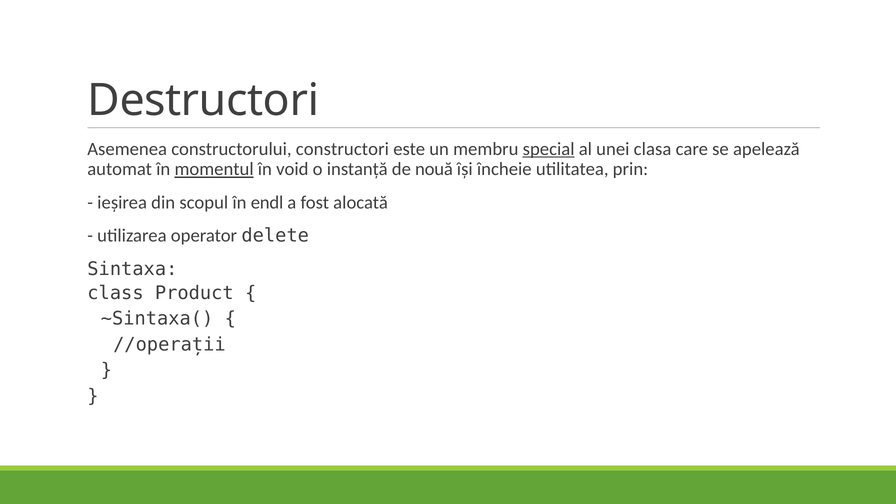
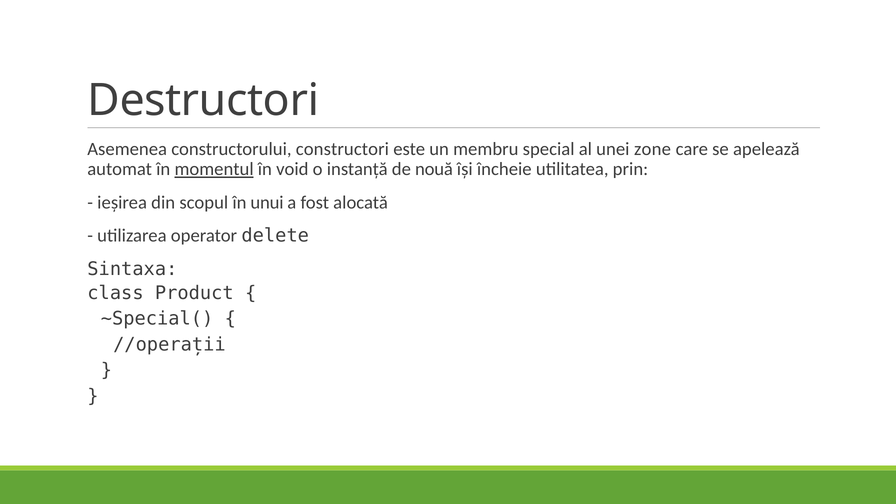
special underline: present -> none (549, 149)
clasa: clasa -> zone (652, 149)
endl: endl -> unui (267, 202)
~Sintaxa(: ~Sintaxa( -> ~Special( (157, 319)
